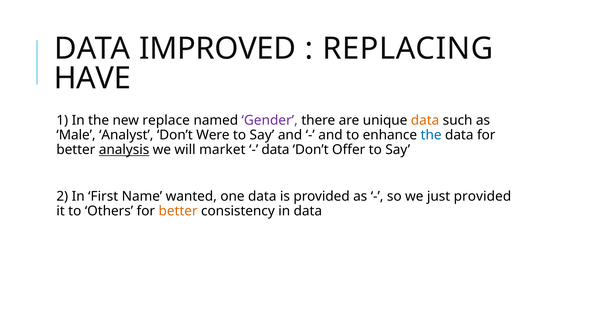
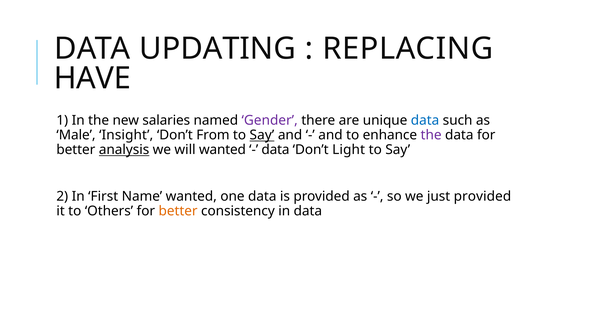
IMPROVED: IMPROVED -> UPDATING (218, 49)
replace: replace -> salaries (166, 120)
data colour: orange -> blue (425, 120)
Analyst: Analyst -> Insight (126, 135)
Were: Were -> From (213, 135)
Say underline: none -> present (262, 135)
the colour: blue -> purple (431, 135)
will market: market -> wanted (222, 150)
Offer: Offer -> Light (349, 150)
